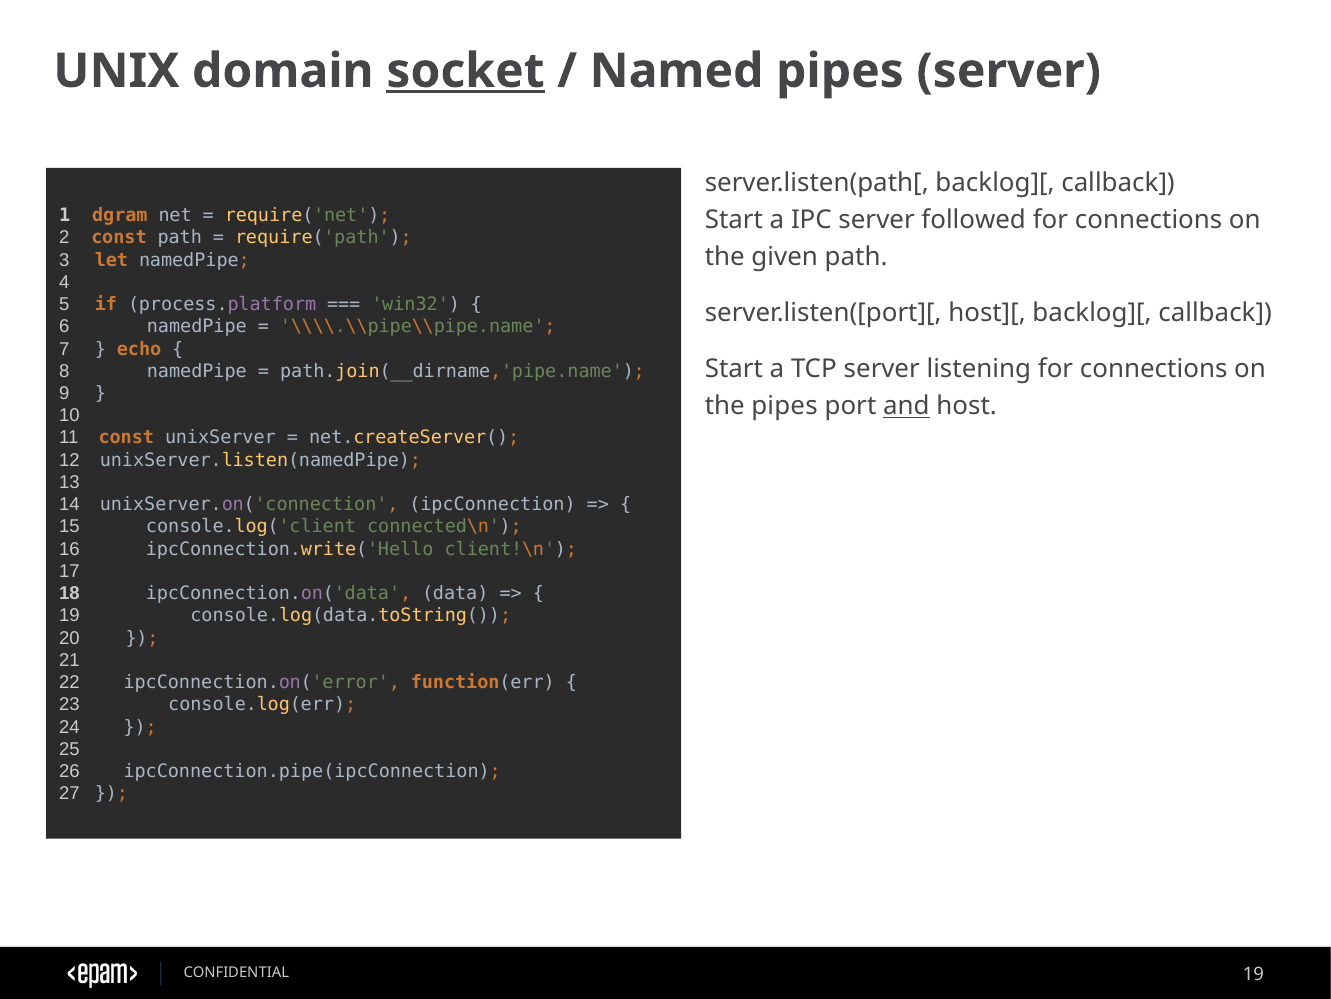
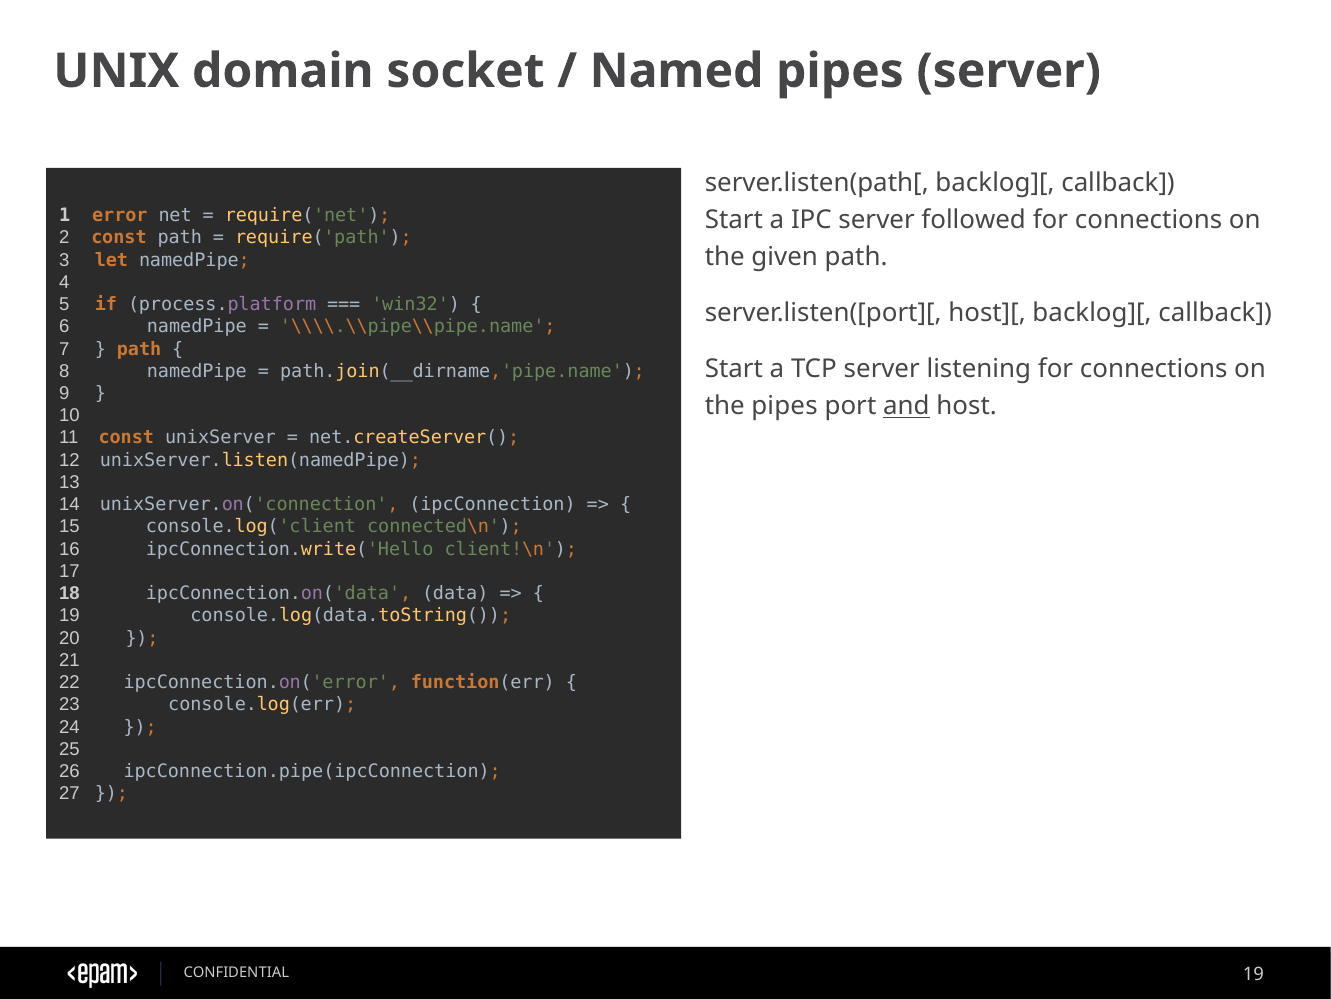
socket underline: present -> none (465, 71)
dgram: dgram -> error (120, 215)
echo: echo -> path (139, 349)
